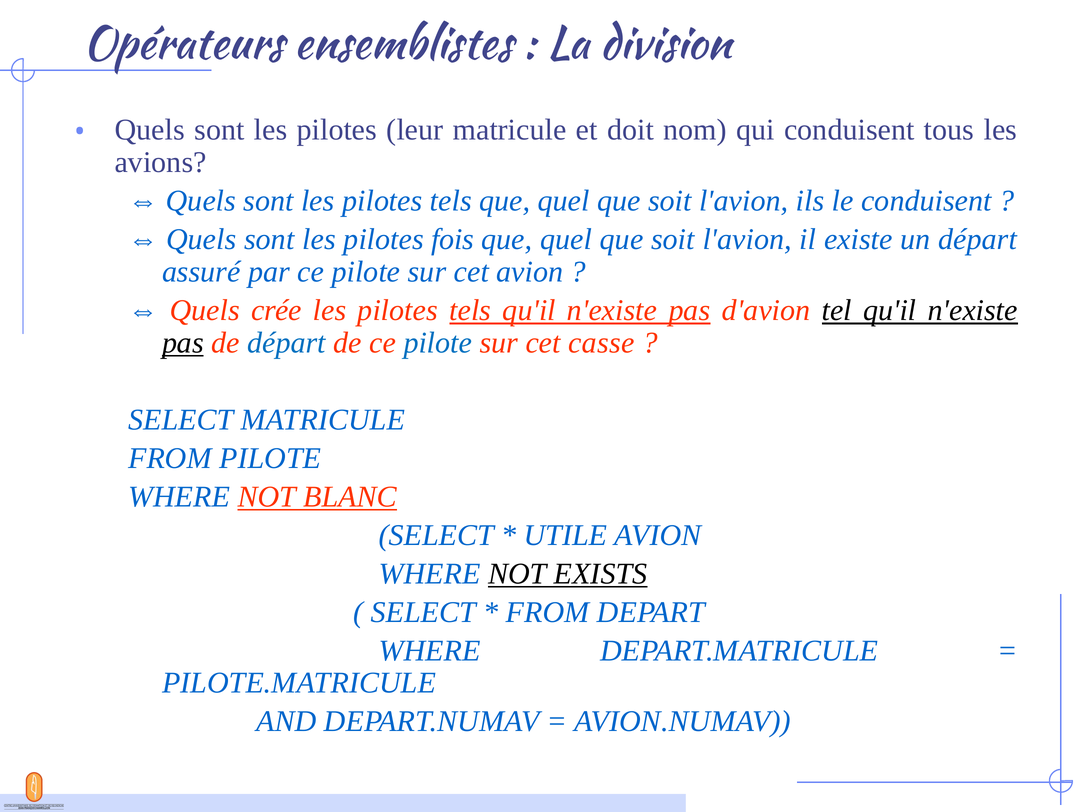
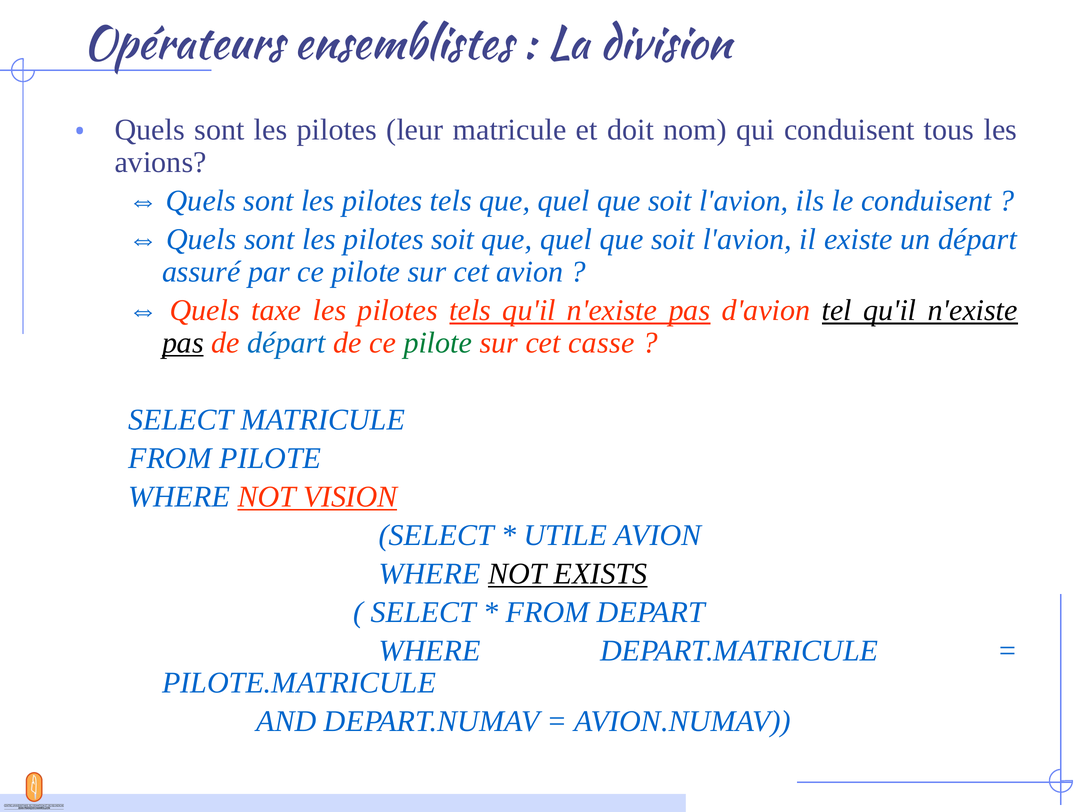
pilotes fois: fois -> soit (453, 239)
crée: crée -> taxe (276, 310)
pilote colour: blue -> green (438, 343)
BLANC: BLANC -> VISION (350, 497)
